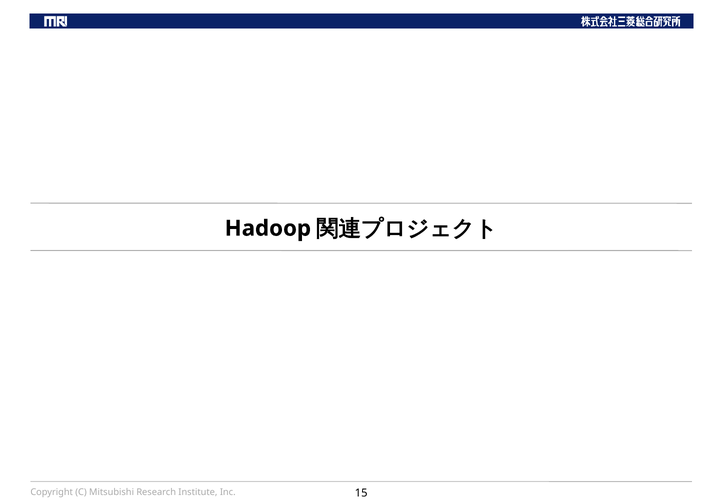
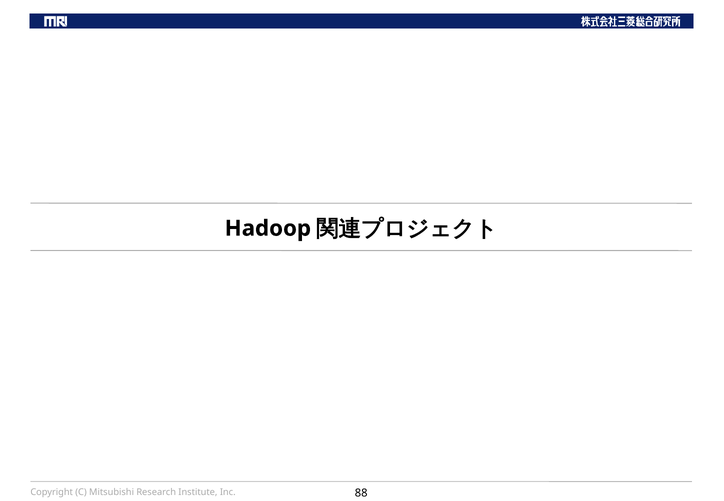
15: 15 -> 88 (361, 493)
